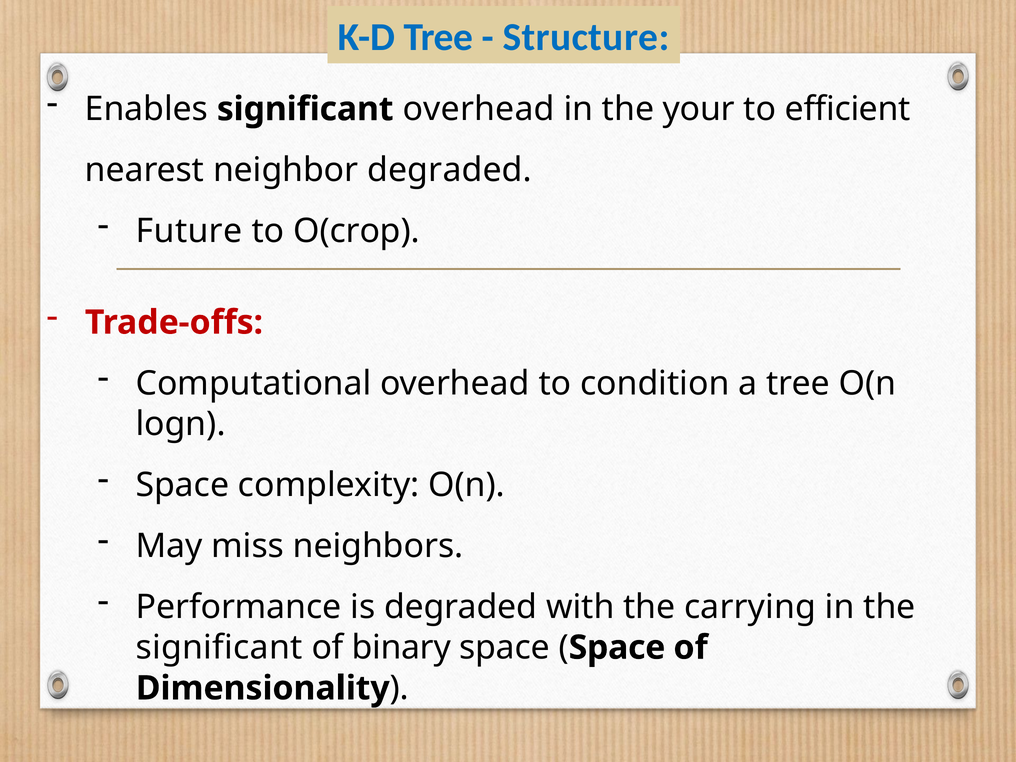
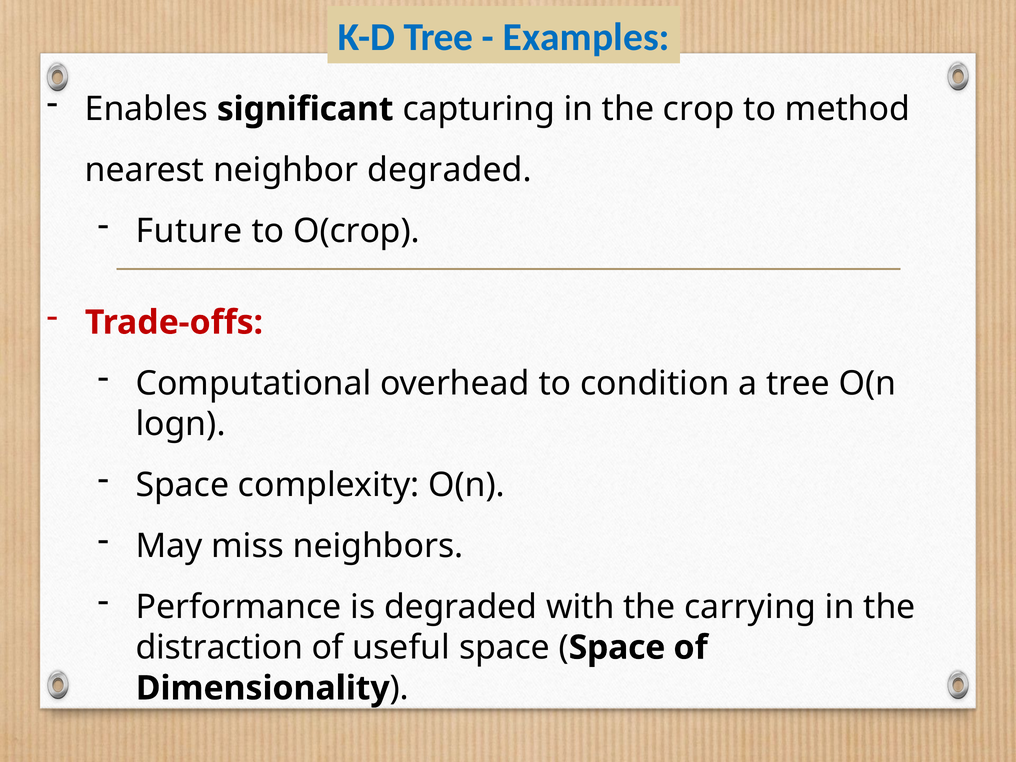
Structure: Structure -> Examples (586, 37)
significant overhead: overhead -> capturing (479, 109)
your: your -> crop (699, 109)
efficient: efficient -> method (848, 109)
significant: significant -> distraction (219, 648)
binary: binary -> useful (401, 648)
